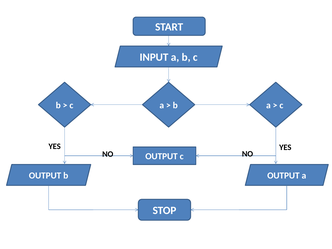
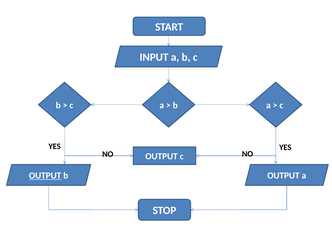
OUTPUT underline: none -> present (45, 176)
